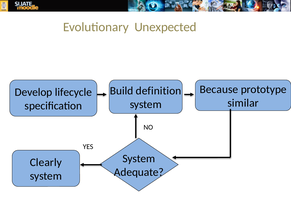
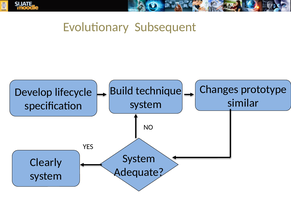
Unexpected: Unexpected -> Subsequent (165, 27)
Because: Because -> Changes (219, 89)
definition: definition -> technique (159, 91)
